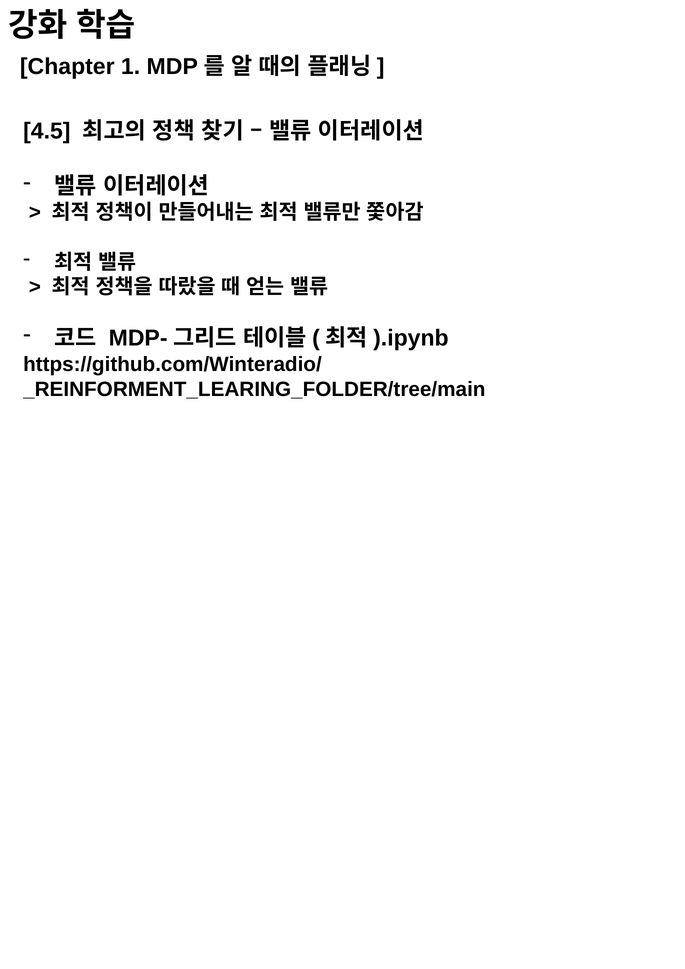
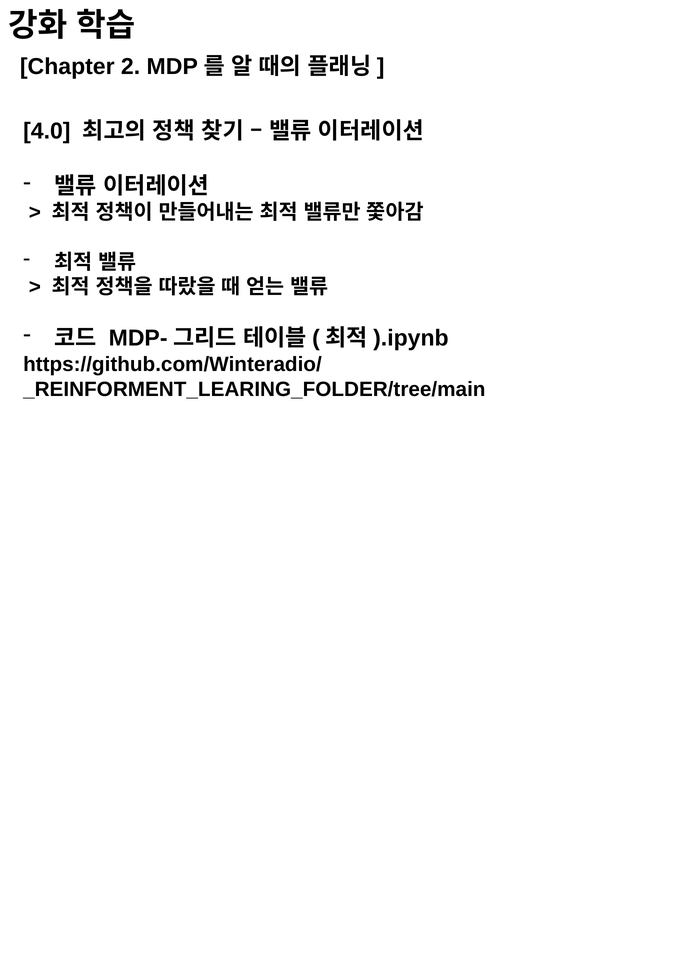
1: 1 -> 2 (131, 67)
4.5: 4.5 -> 4.0 (47, 131)
